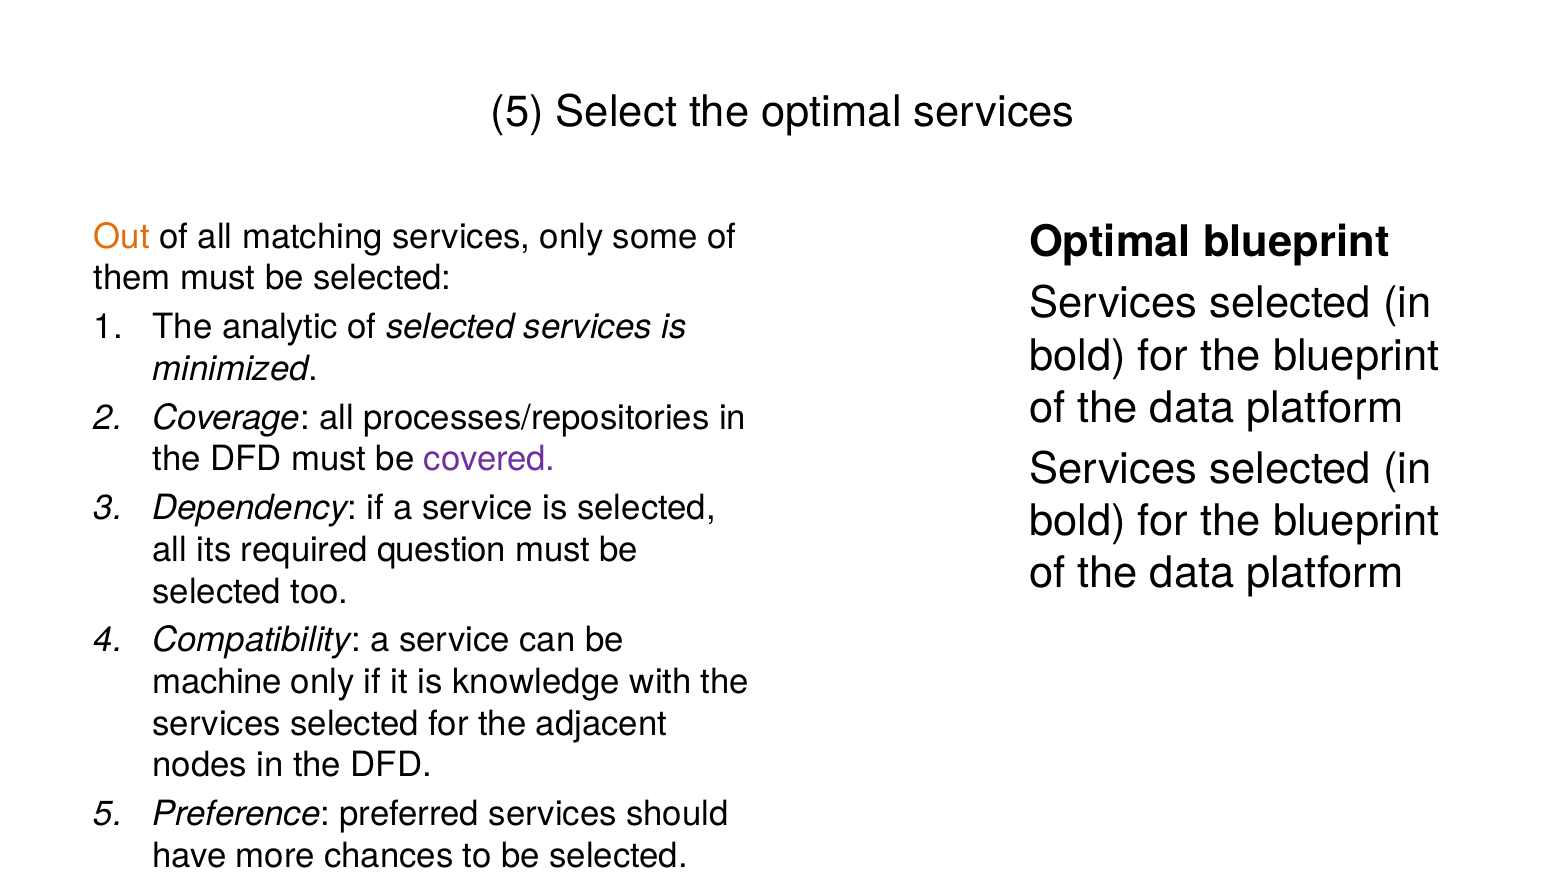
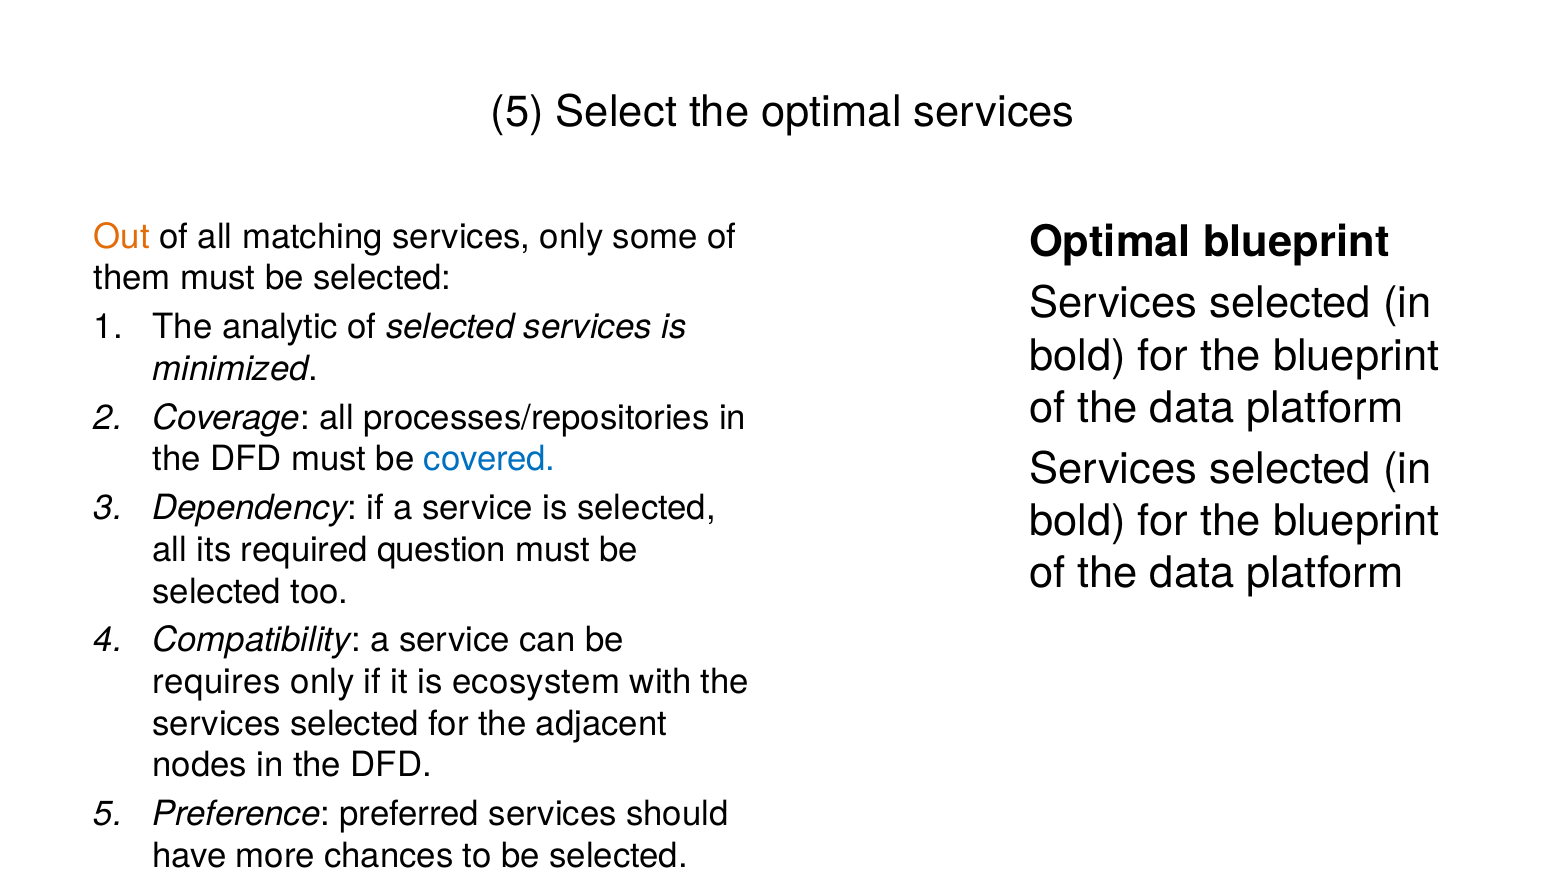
covered colour: purple -> blue (490, 459)
machine: machine -> requires (217, 682)
knowledge: knowledge -> ecosystem (536, 682)
